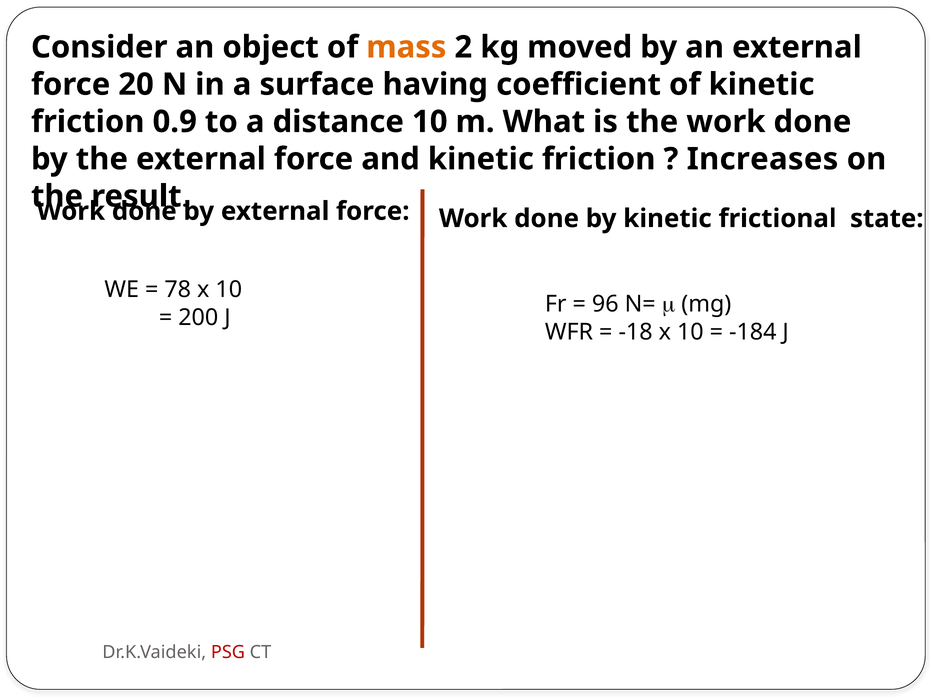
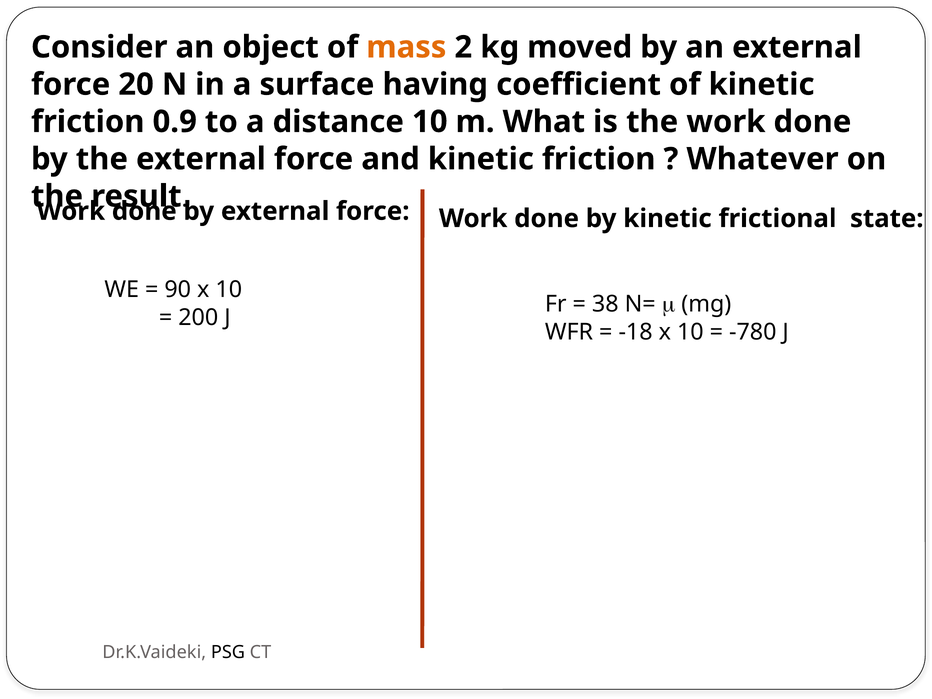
Increases: Increases -> Whatever (763, 159)
78: 78 -> 90 (178, 290)
96: 96 -> 38 (605, 304)
-184: -184 -> -780 (753, 332)
PSG colour: red -> black (228, 652)
